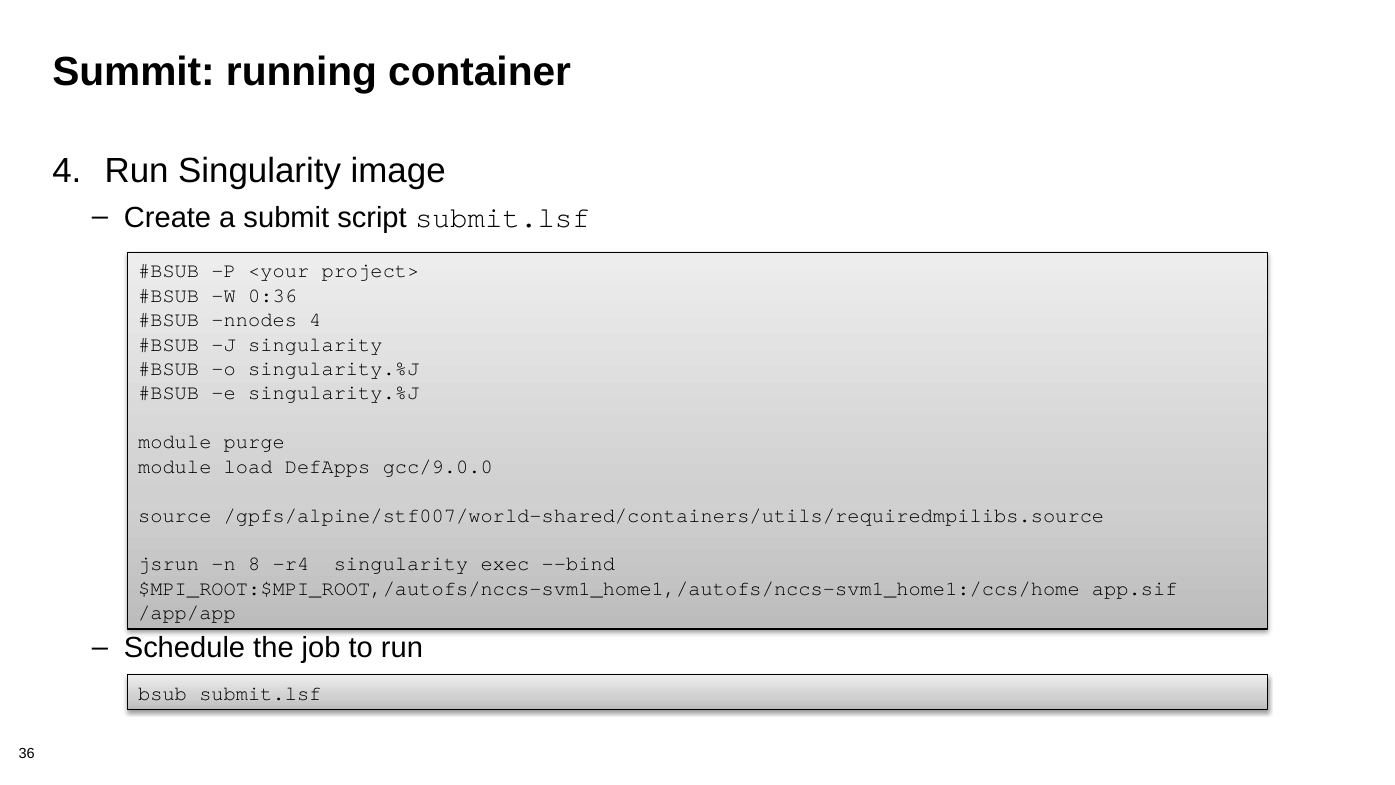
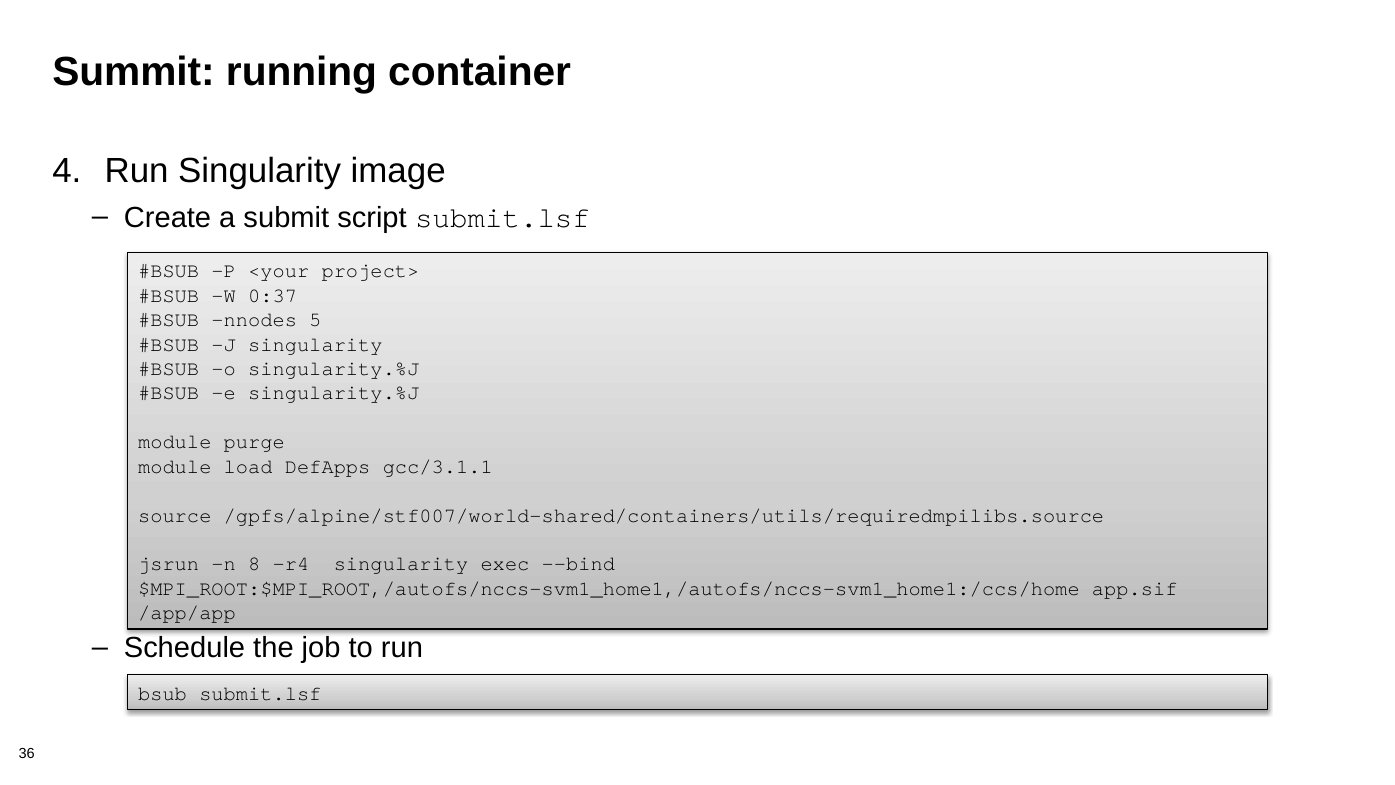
0:36: 0:36 -> 0:37 (273, 295)
nnodes 4: 4 -> 5 (315, 320)
gcc/9.0.0: gcc/9.0.0 -> gcc/3.1.1 (438, 466)
